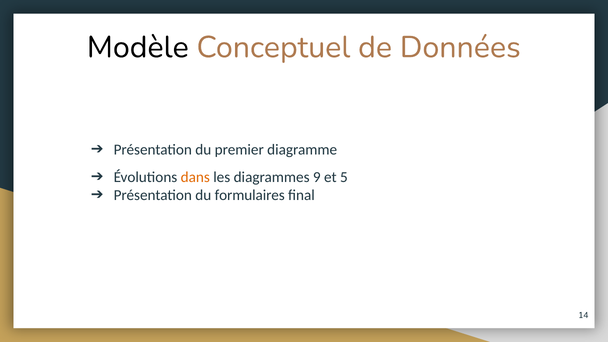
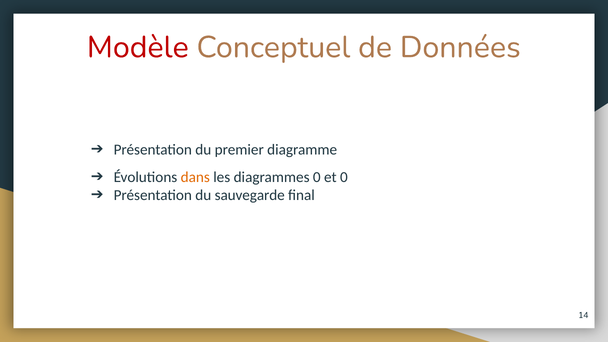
Modèle colour: black -> red (138, 47)
diagrammes 9: 9 -> 0 (317, 177)
et 5: 5 -> 0 (344, 177)
formulaires: formulaires -> sauvegarde (250, 195)
